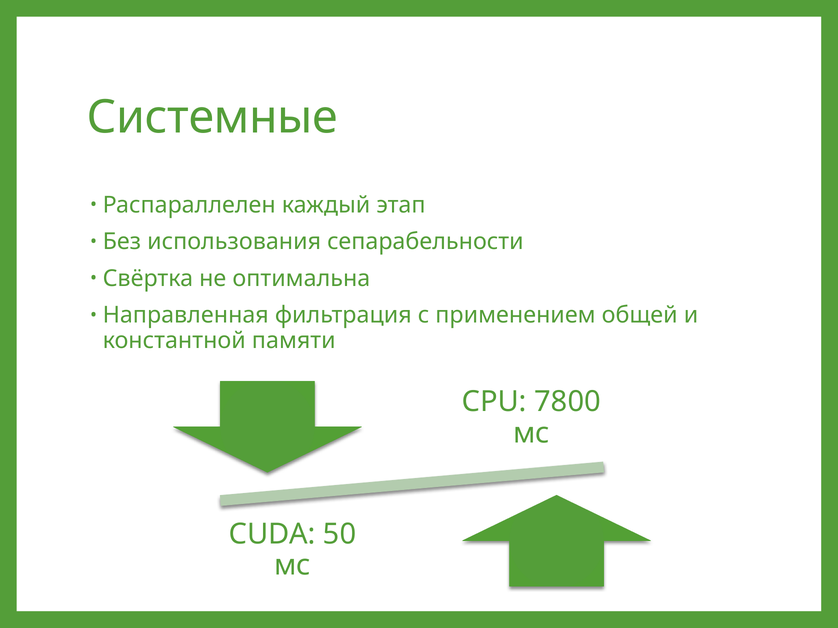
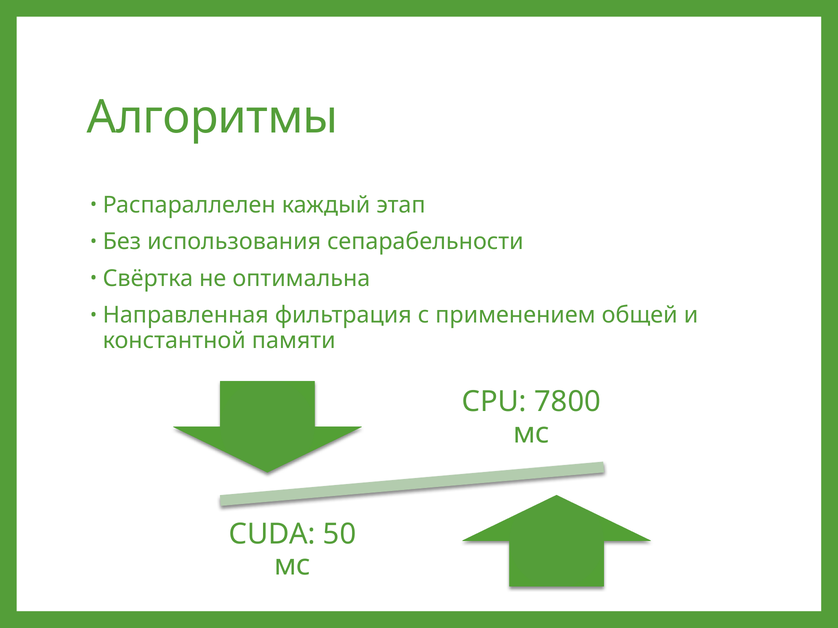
Системные: Системные -> Алгоритмы (212, 118)
